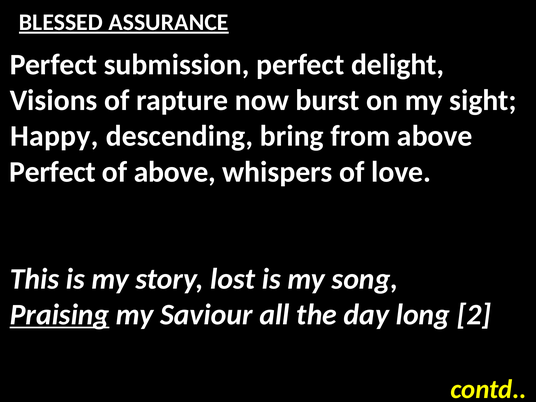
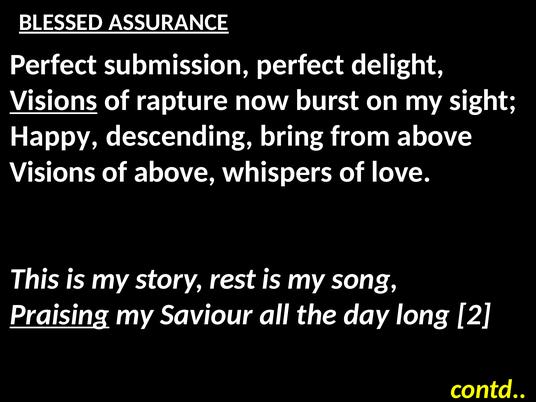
Visions underline: none -> present (54, 100)
Perfect: Perfect -> Visions (53, 172)
lost: lost -> rest (233, 279)
